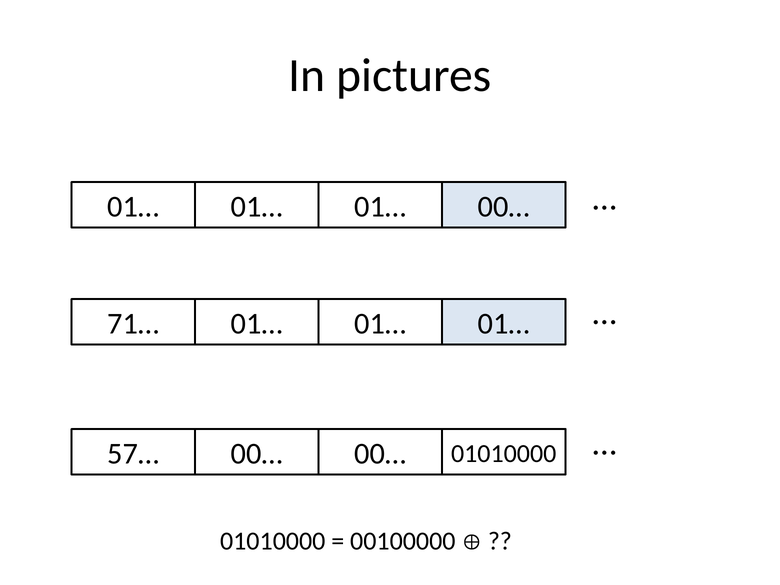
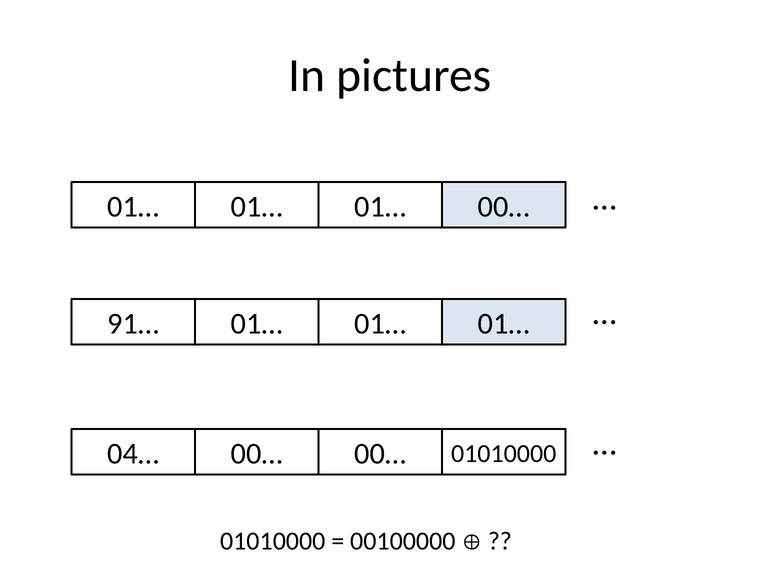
71…: 71… -> 91… (133, 324)
57…: 57… -> 04… (133, 454)
